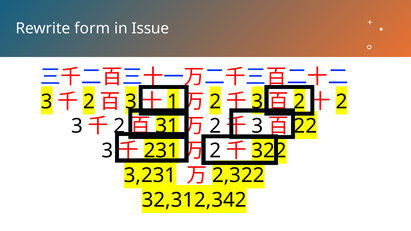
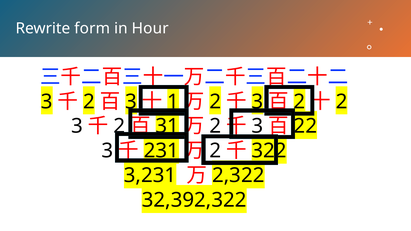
Issue: Issue -> Hour (150, 28)
32,312,342: 32,312,342 -> 32,392,322 (194, 200)
